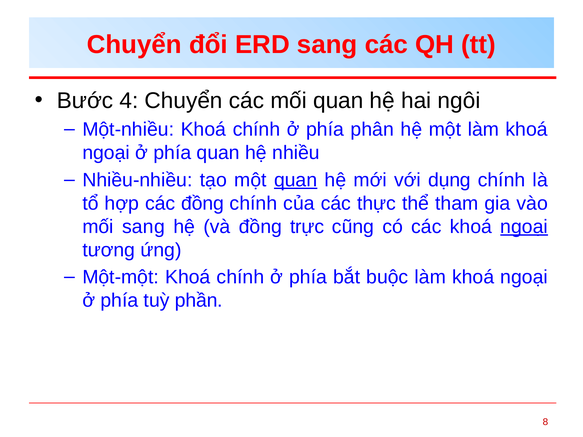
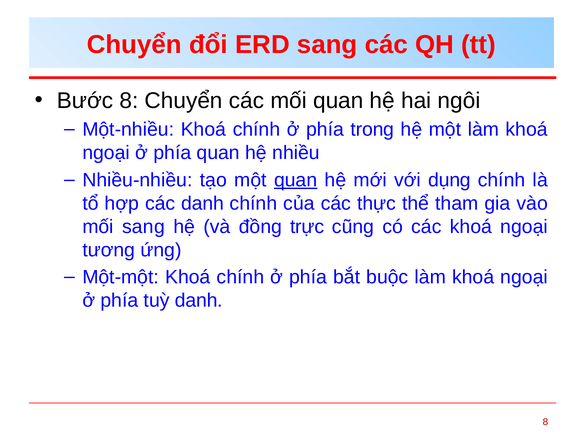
Bước 4: 4 -> 8 (129, 101)
phân: phân -> trong (372, 130)
các đồng: đồng -> danh (203, 203)
ngoại underline: present -> none (524, 227)
tuỳ phần: phần -> danh (199, 301)
